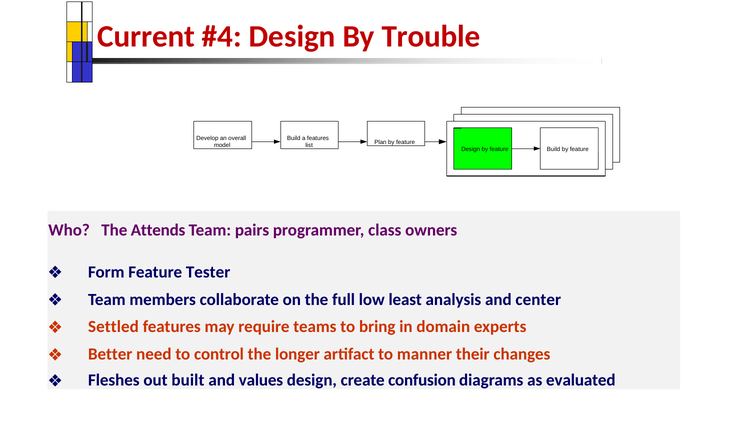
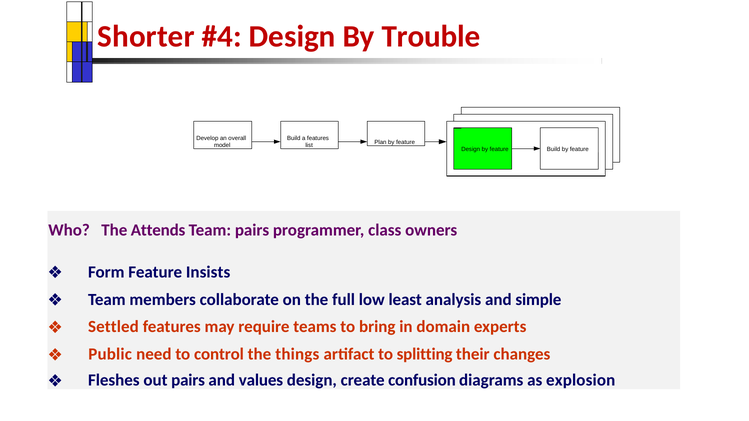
Current: Current -> Shorter (146, 37)
Tester: Tester -> Insists (208, 272)
center: center -> simple (538, 300)
Better: Better -> Public (110, 355)
longer: longer -> things (297, 355)
manner: manner -> splitting (425, 355)
out built: built -> pairs (188, 381)
evaluated: evaluated -> explosion (581, 381)
